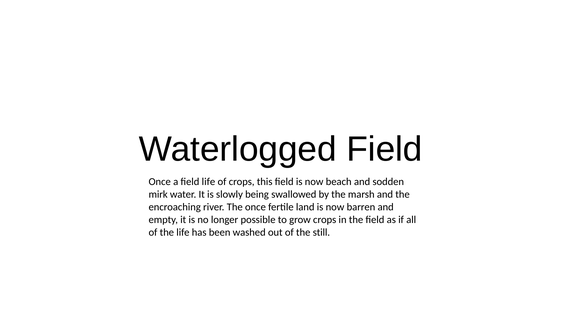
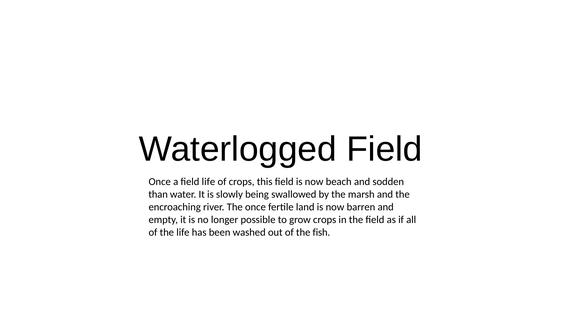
mirk: mirk -> than (158, 194)
still: still -> fish (321, 232)
